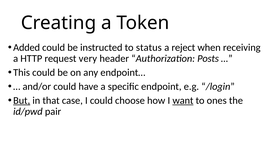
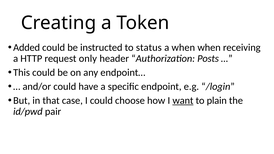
a reject: reject -> when (183, 48)
very: very -> only (88, 59)
But underline: present -> none (22, 101)
ones: ones -> plain (217, 101)
